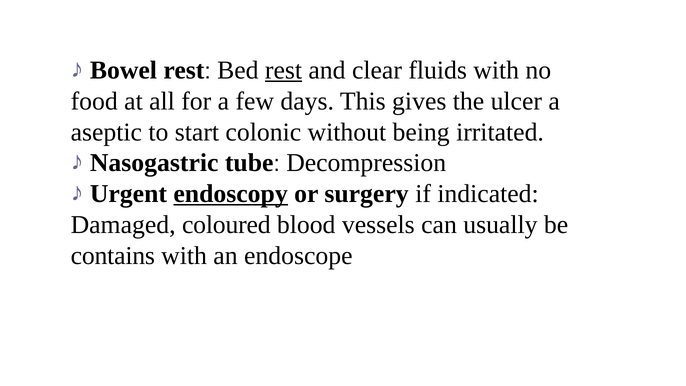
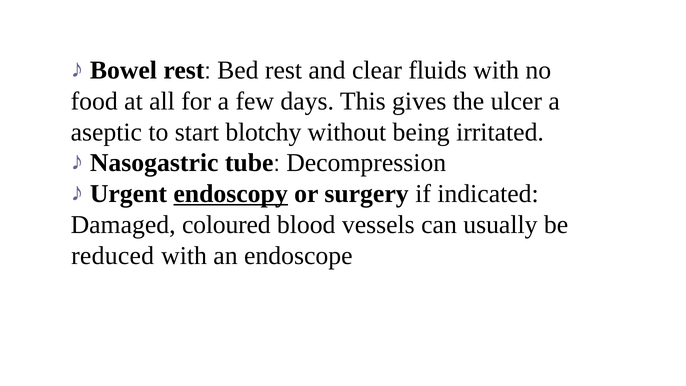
rest underline: present -> none (284, 70)
colonic: colonic -> blotchy (263, 132)
contains: contains -> reduced (113, 255)
